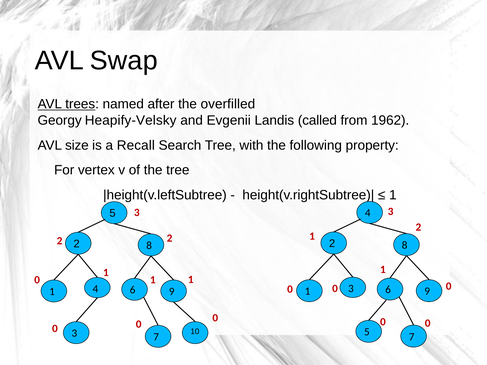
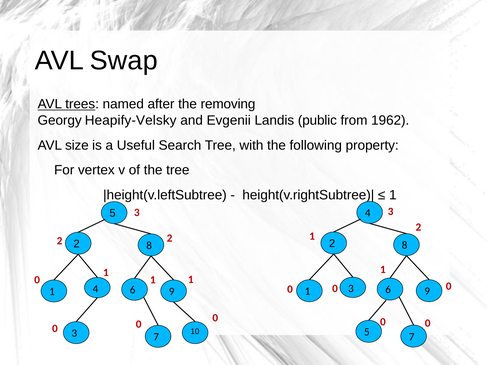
overfilled: overfilled -> removing (228, 104)
called: called -> public (317, 120)
Recall: Recall -> Useful (136, 145)
